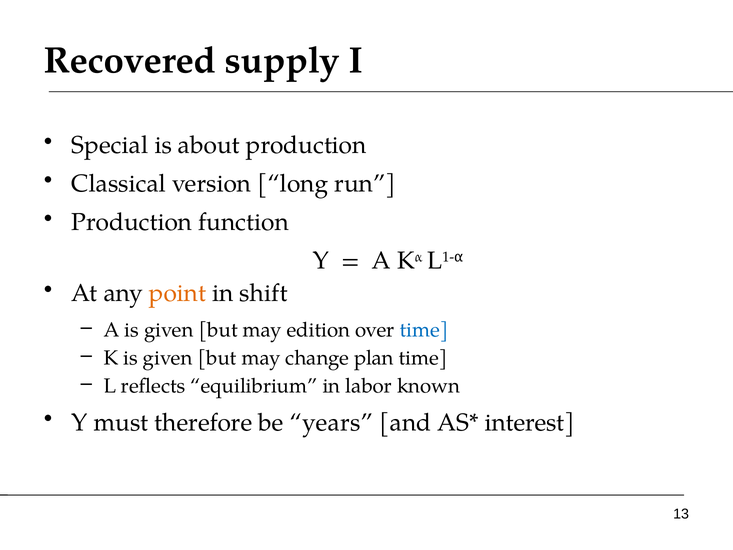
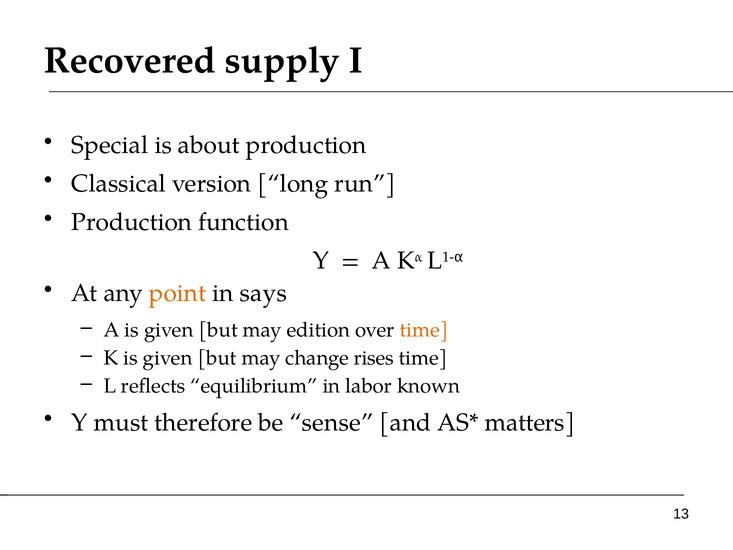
shift: shift -> says (263, 293)
time colour: blue -> orange (424, 330)
plan: plan -> rises (374, 358)
years: years -> sense (331, 422)
interest: interest -> matters (530, 422)
